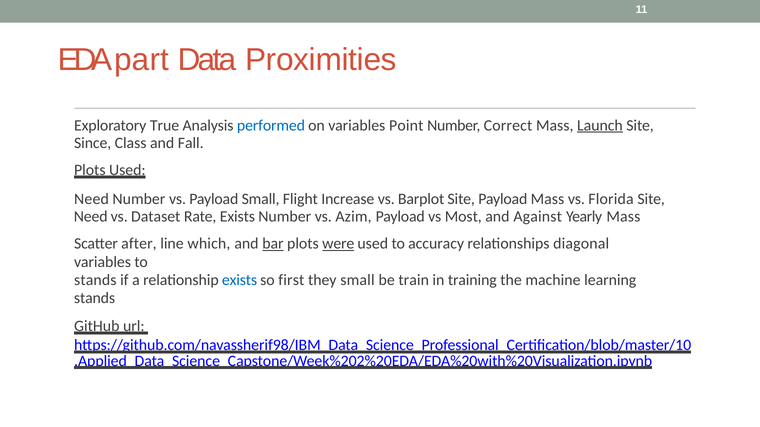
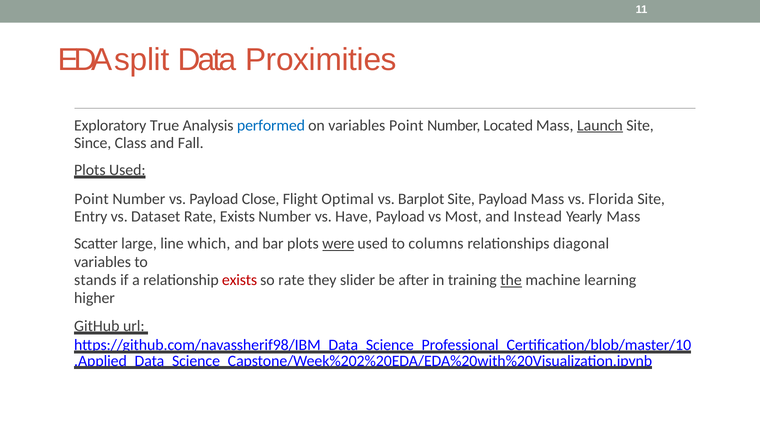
part: part -> split (142, 60)
Correct: Correct -> Located (508, 125)
Need: Need -> Point (91, 199)
Payload Small: Small -> Close (261, 199)
Increase: Increase -> Optimal (348, 199)
Need: Need -> Entry (91, 217)
Azim: Azim -> Have (354, 217)
Against: Against -> Instead (538, 217)
after: after -> large (139, 244)
bar underline: present -> none (273, 244)
accuracy: accuracy -> columns (436, 244)
exists colour: blue -> red (240, 280)
so first: first -> rate (291, 280)
they small: small -> slider (358, 280)
train: train -> after (414, 280)
the underline: none -> present (511, 280)
stands: stands -> higher (94, 299)
